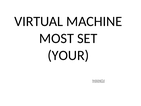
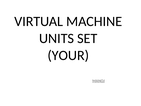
MOST: MOST -> UNITS (57, 38)
